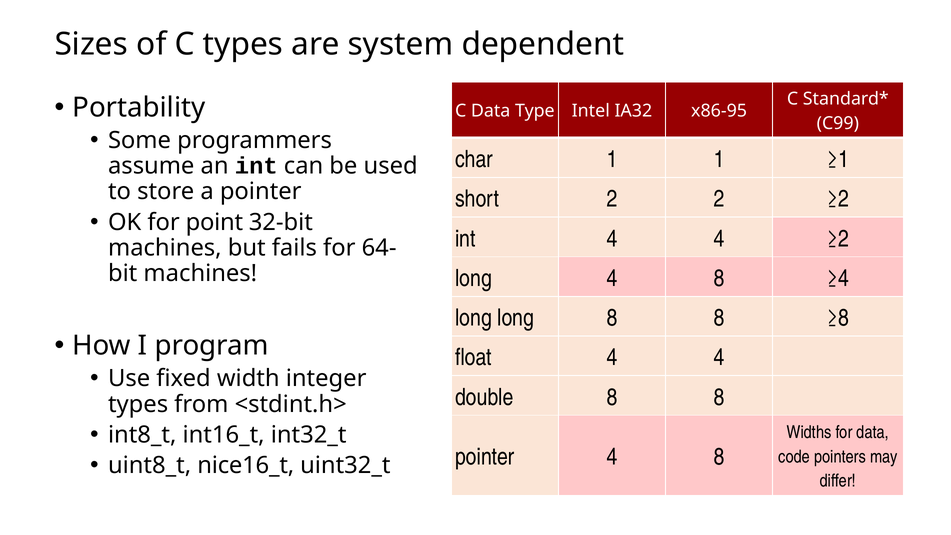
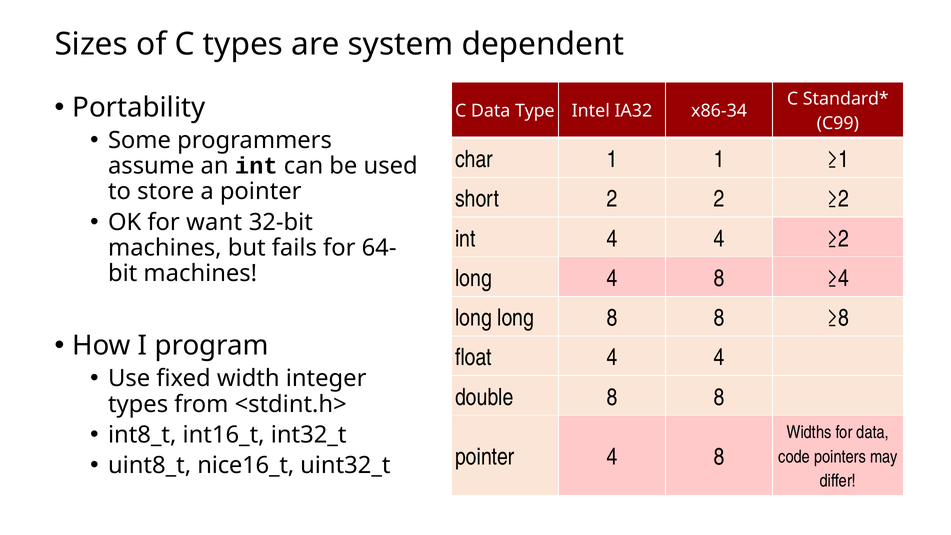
x86-95: x86-95 -> x86-34 (719, 111)
point: point -> want (214, 222)
